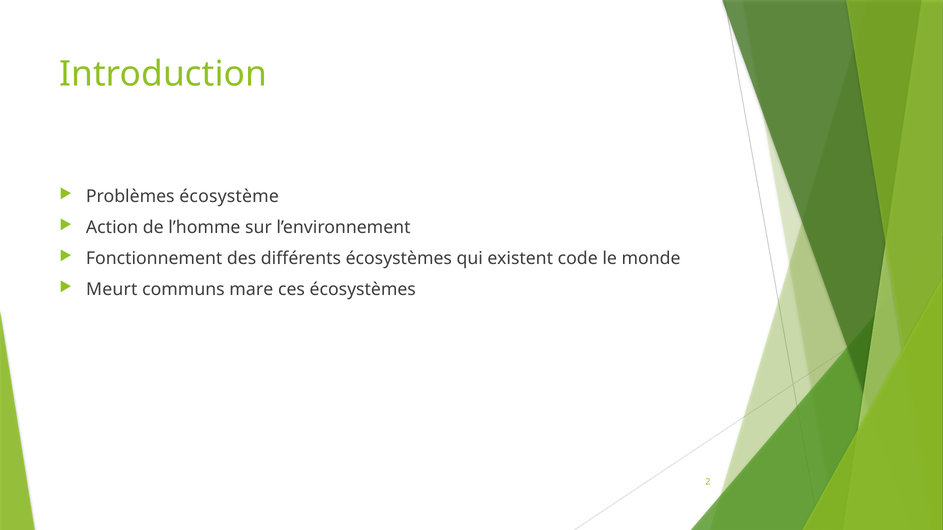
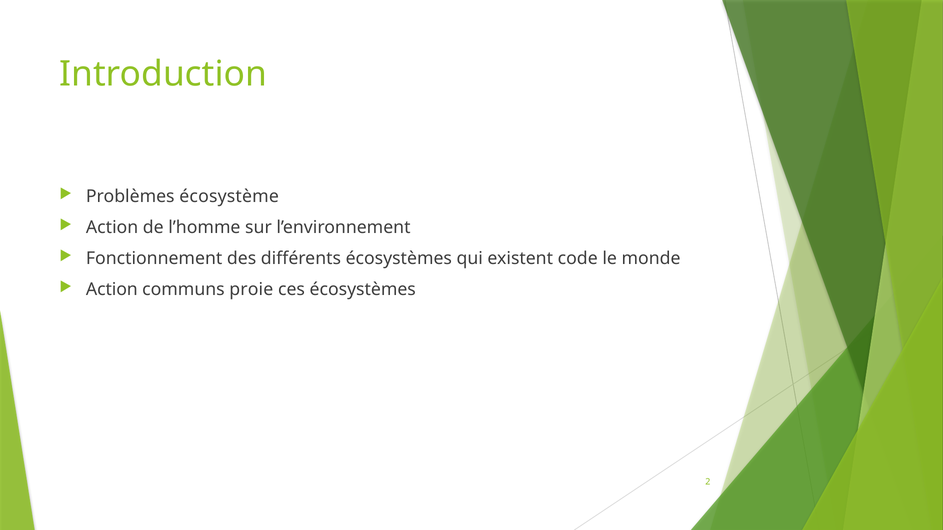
Meurt: Meurt -> Action (112, 290)
mare: mare -> proie (251, 290)
